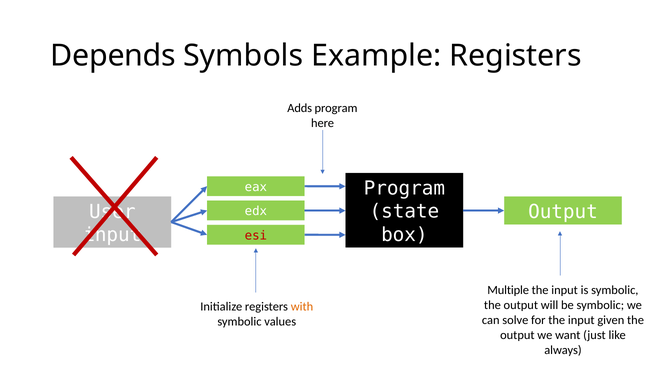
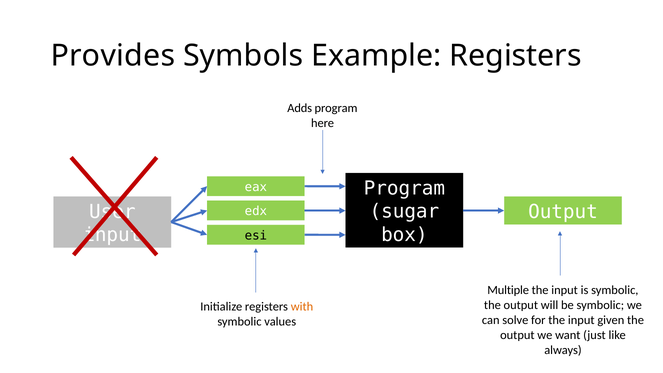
Depends: Depends -> Provides (113, 56)
state: state -> sugar (404, 212)
esi colour: red -> black (256, 236)
